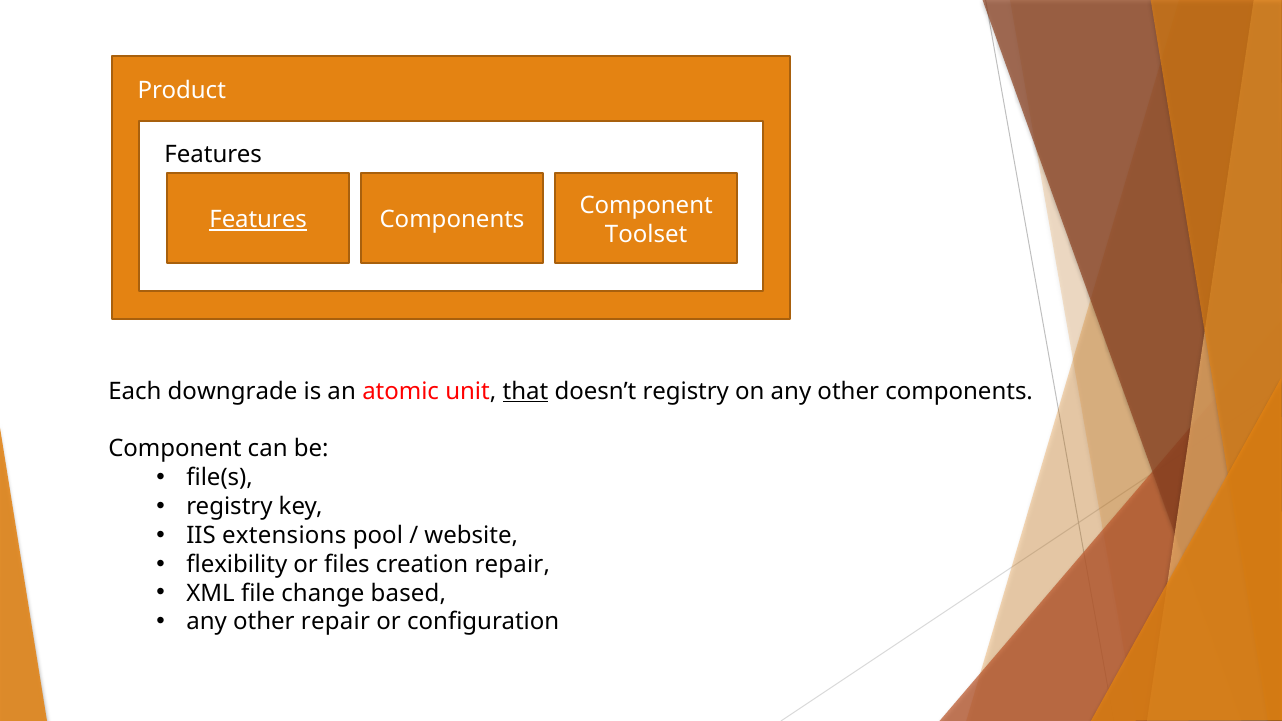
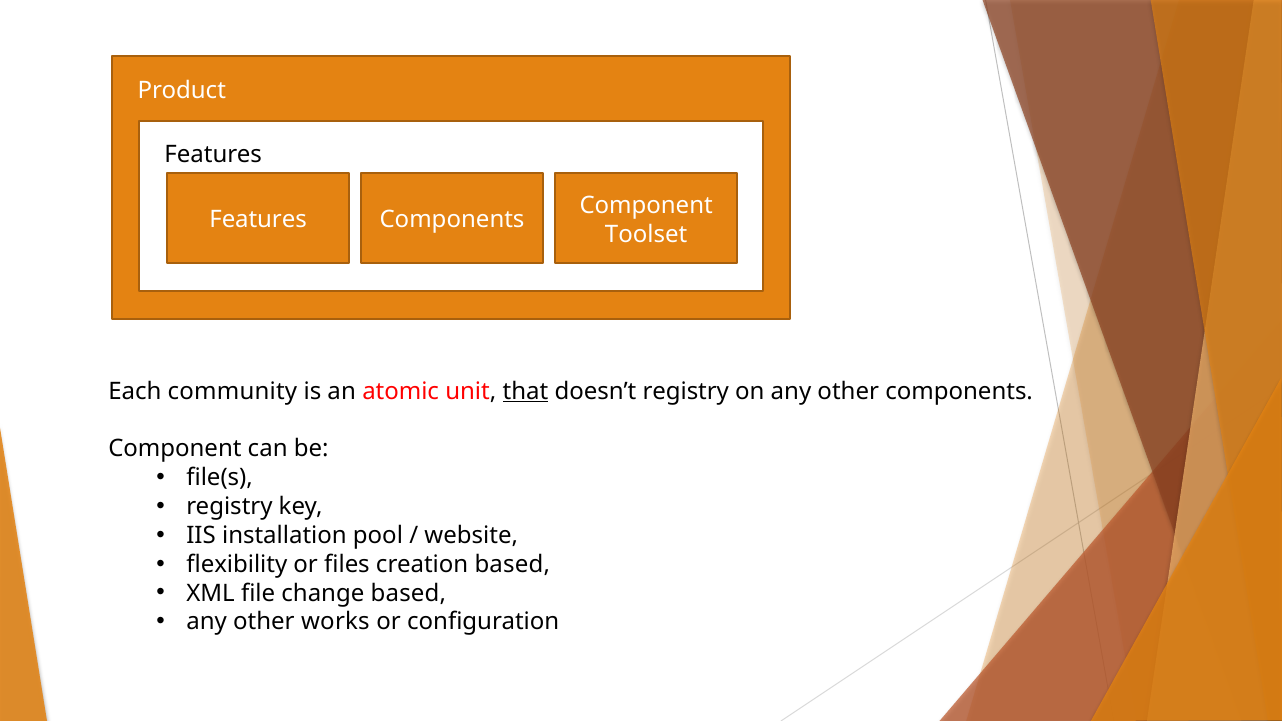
Features underline: present -> none (258, 220)
downgrade: downgrade -> community (232, 391)
extensions: extensions -> installation (284, 536)
creation repair: repair -> based (512, 564)
other repair: repair -> works (335, 622)
